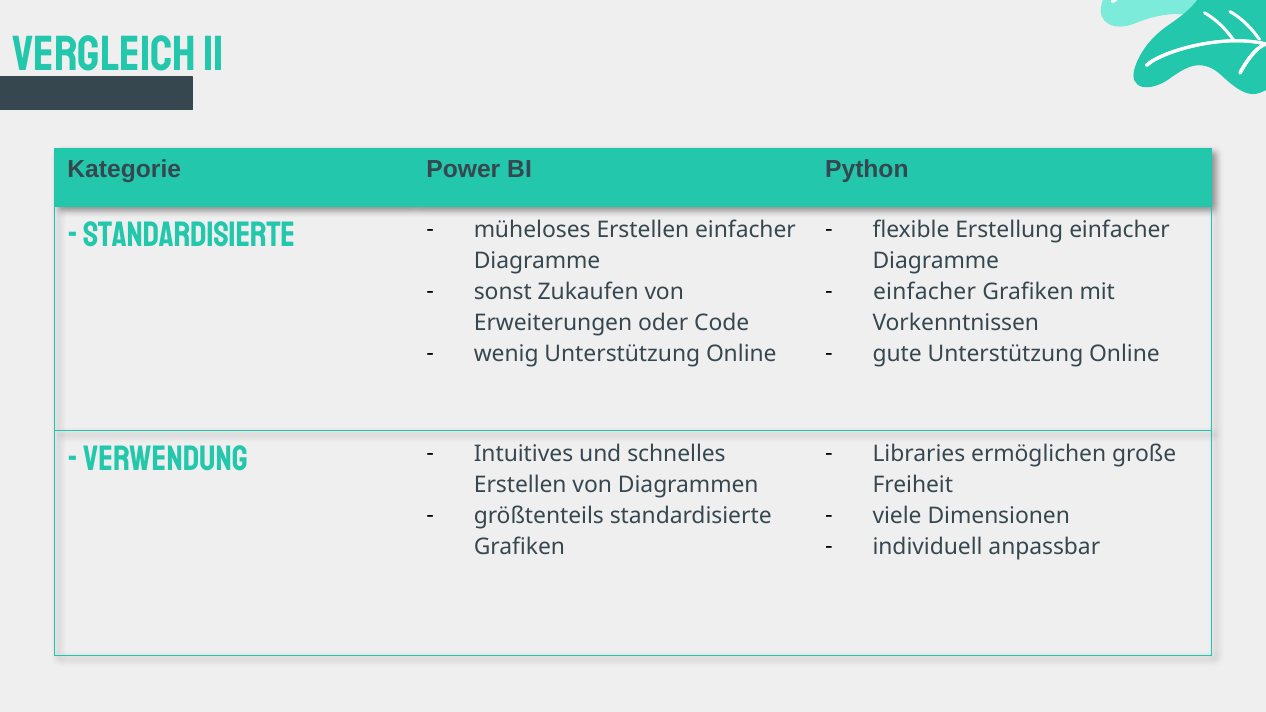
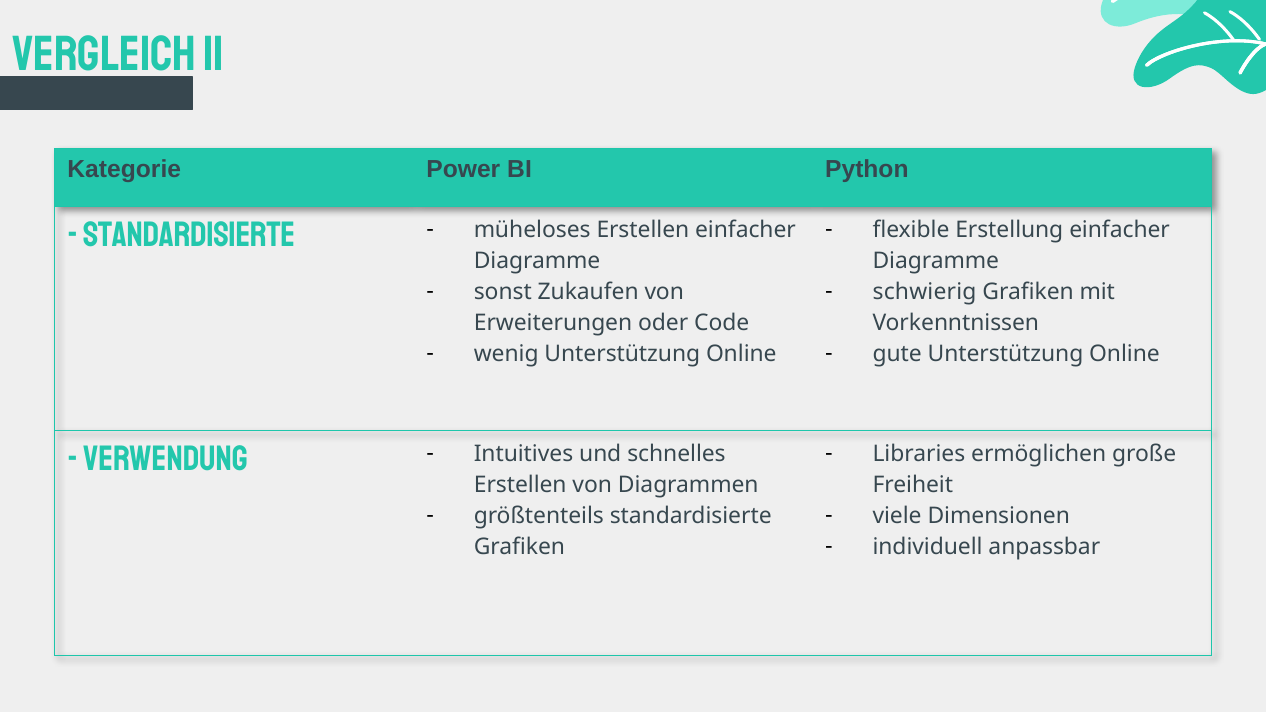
einfacher: einfacher -> schwierig (925, 292)
